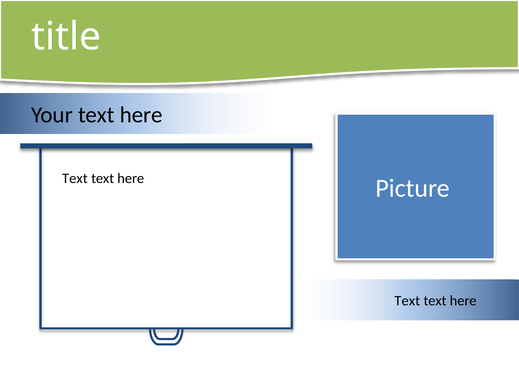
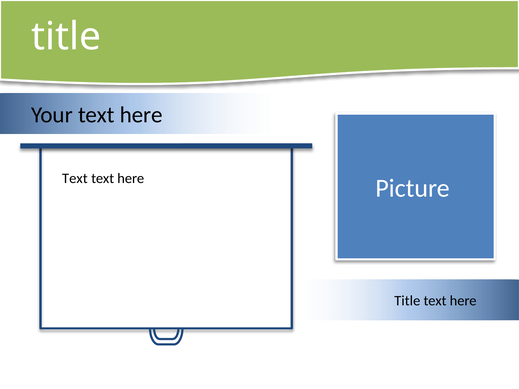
Text: Text -> Title (407, 301)
